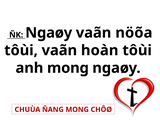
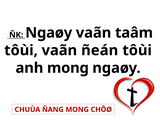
nöõa: nöõa -> taâm (134, 33)
hoàn: hoàn -> ñeán (100, 50)
